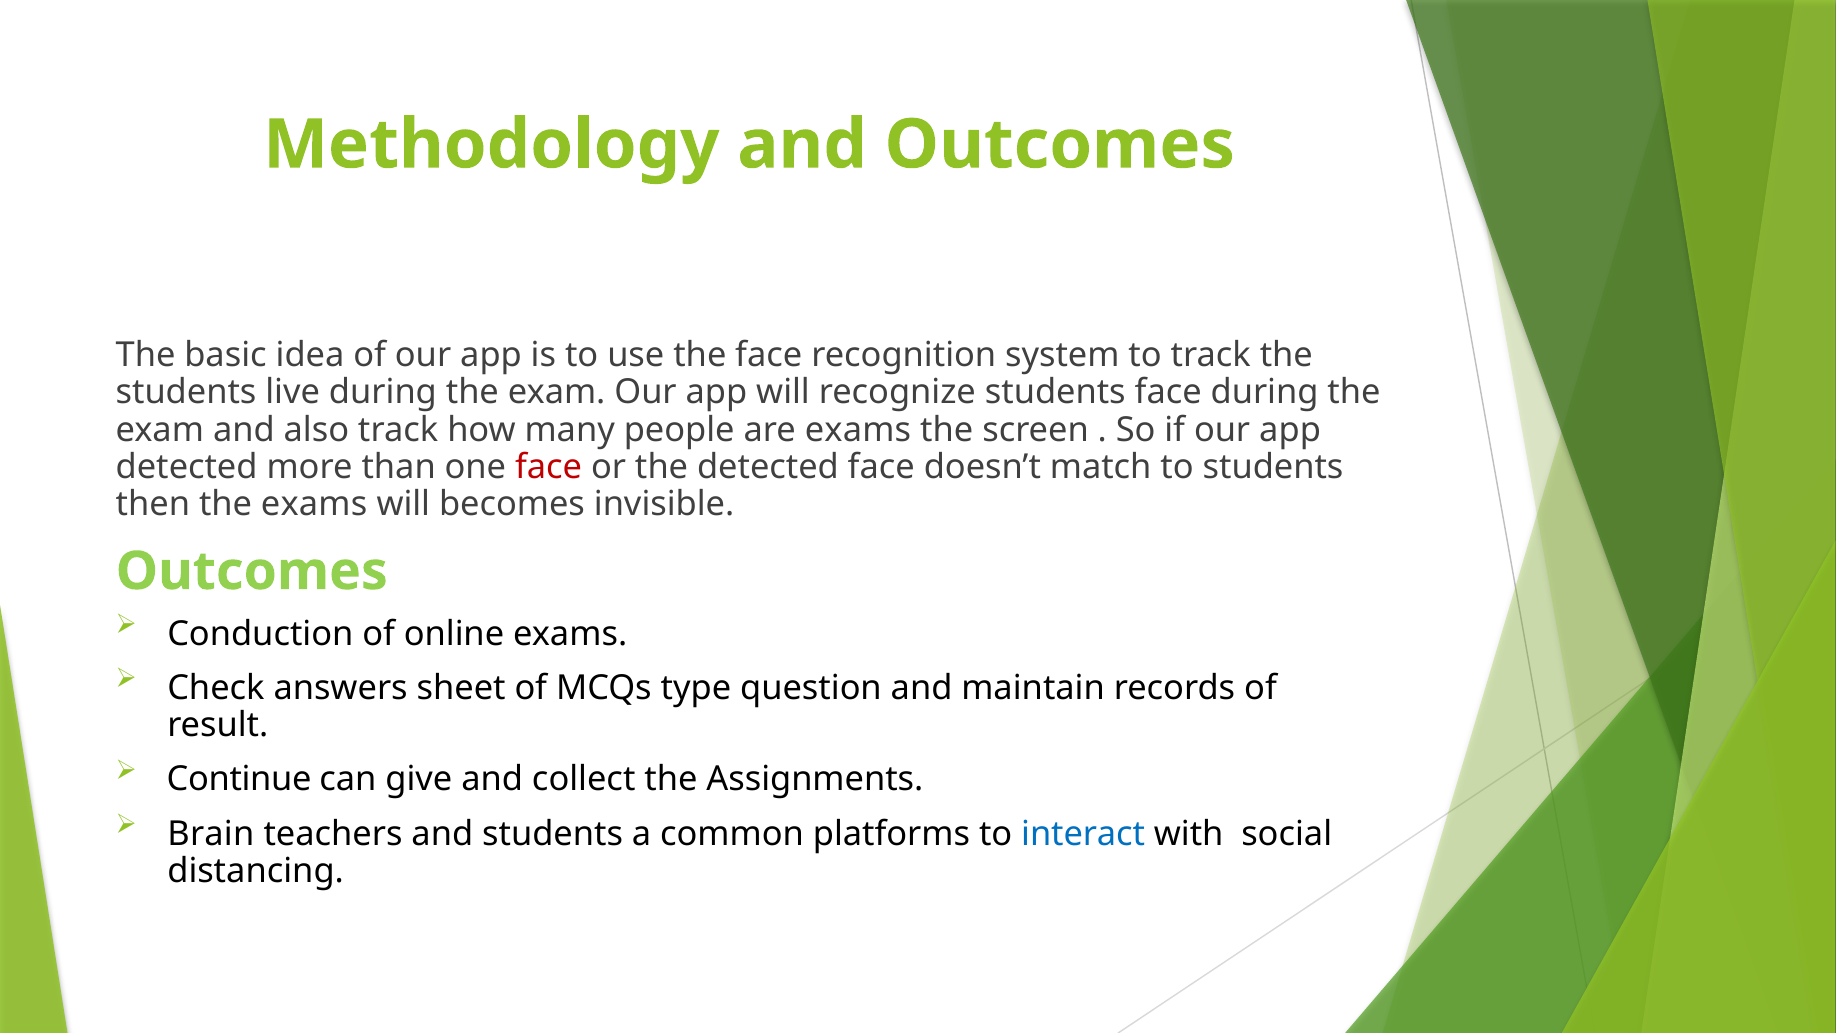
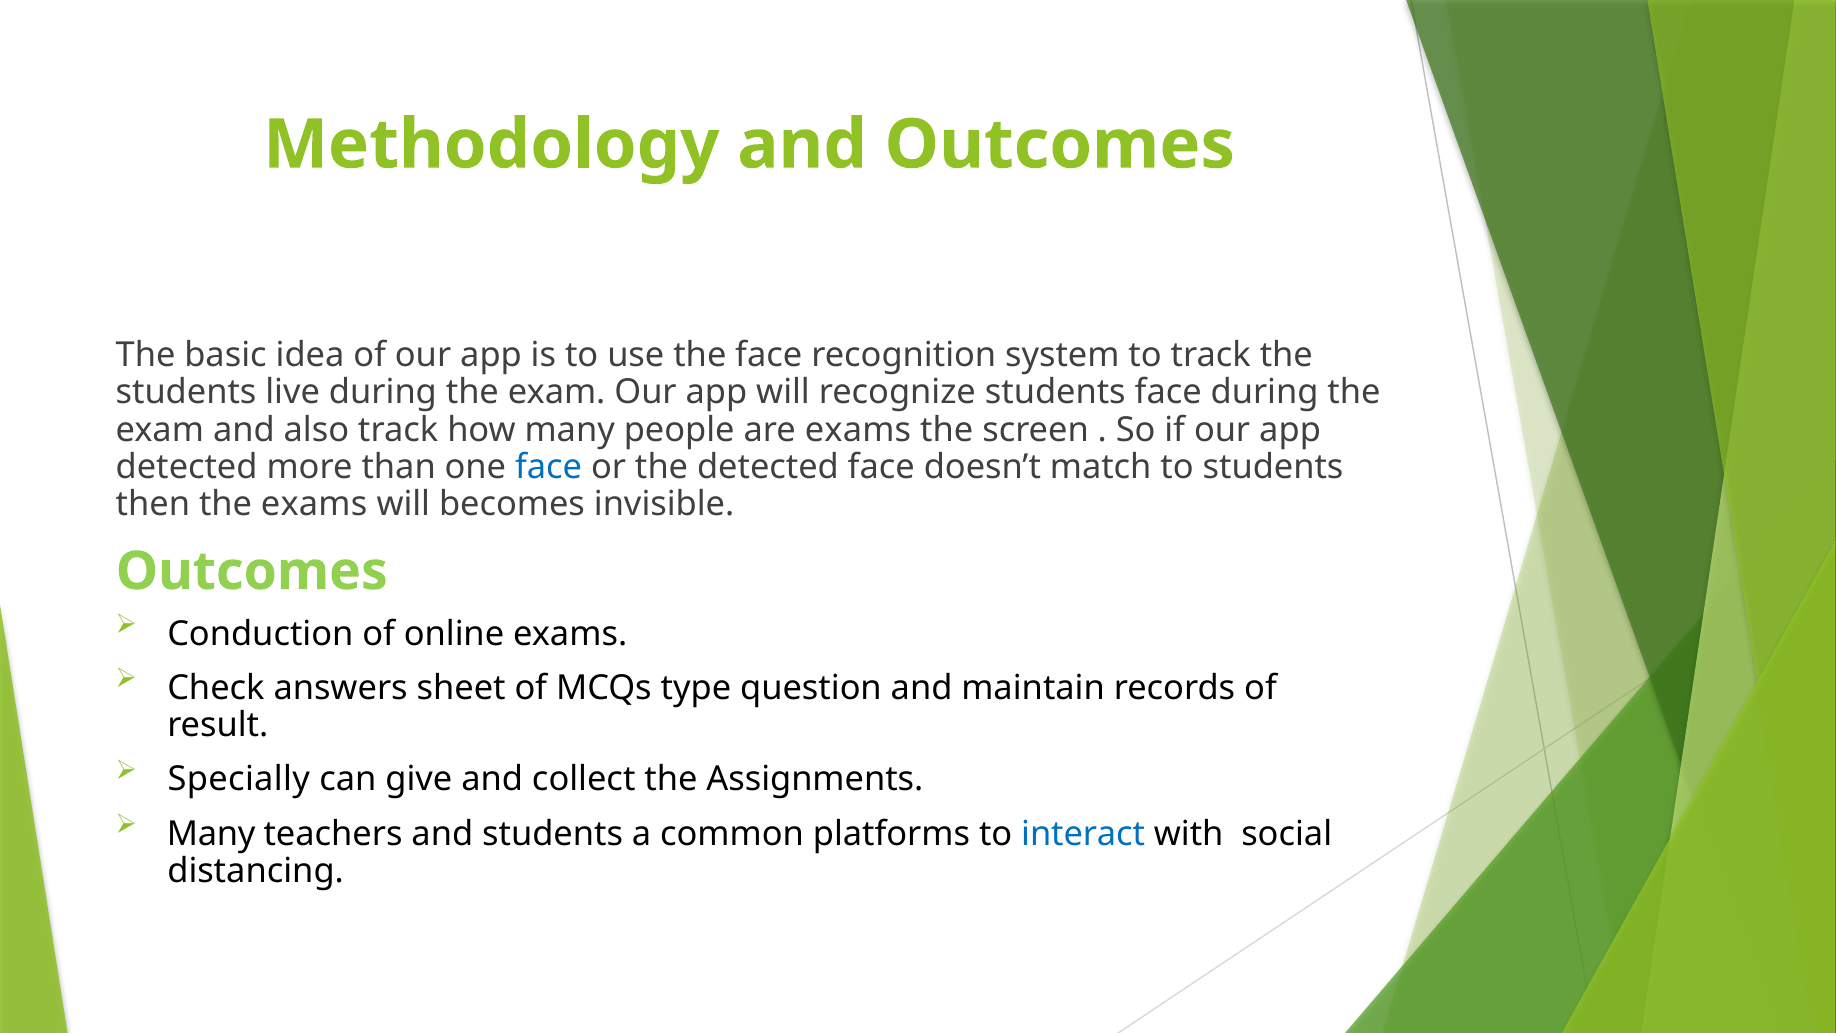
face colour: red -> blue (549, 467)
Continue: Continue -> Specially (239, 779)
Brain: Brain -> Many (211, 834)
